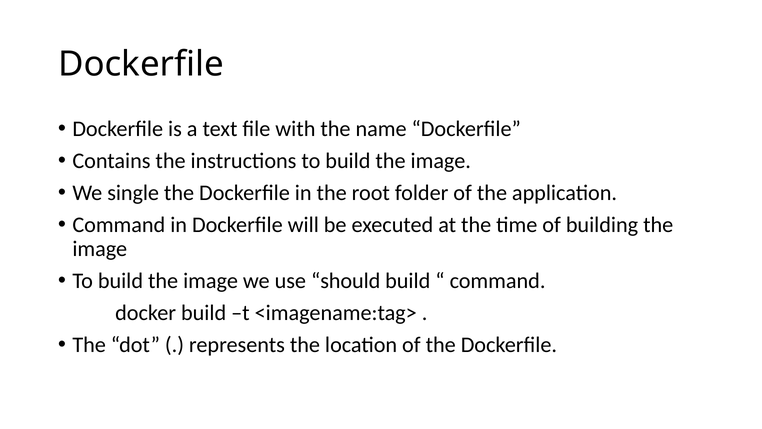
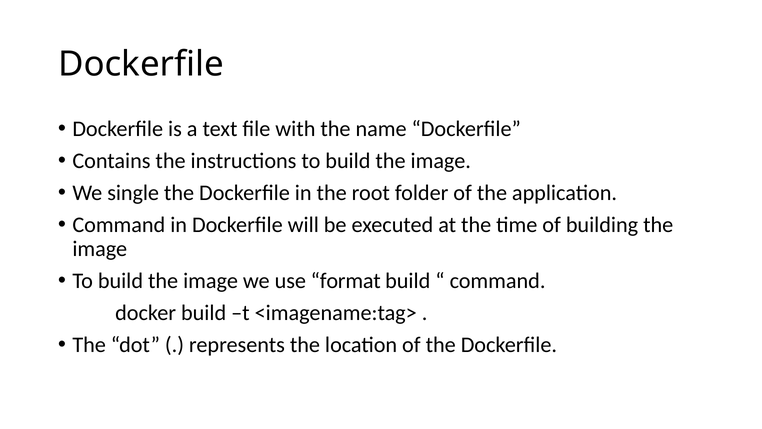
should: should -> format (346, 281)
